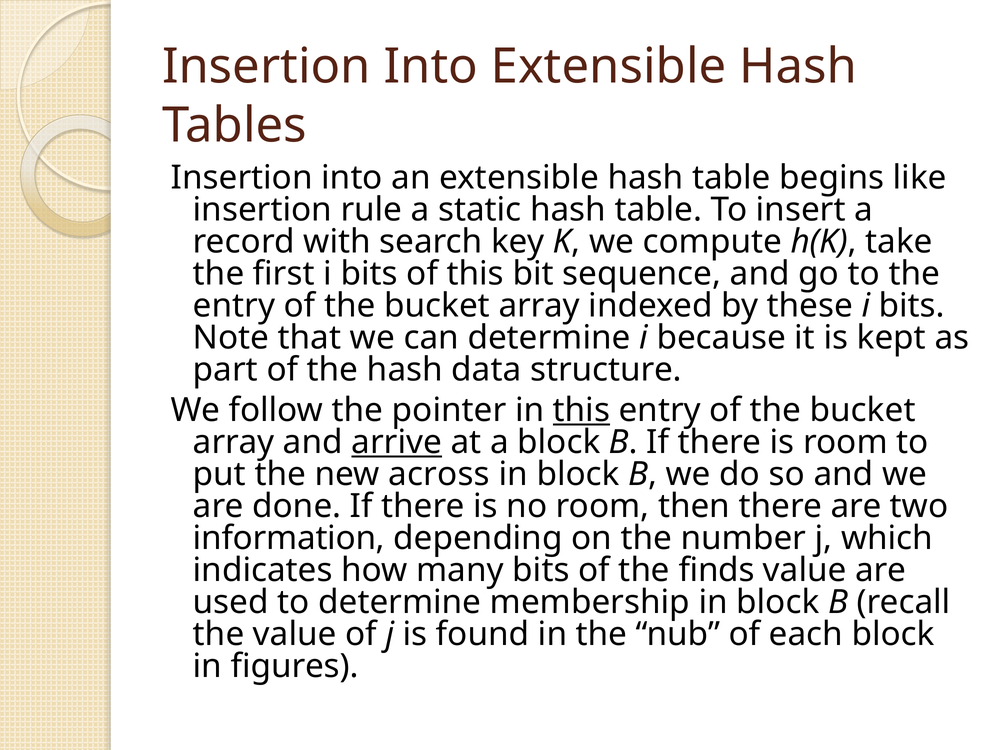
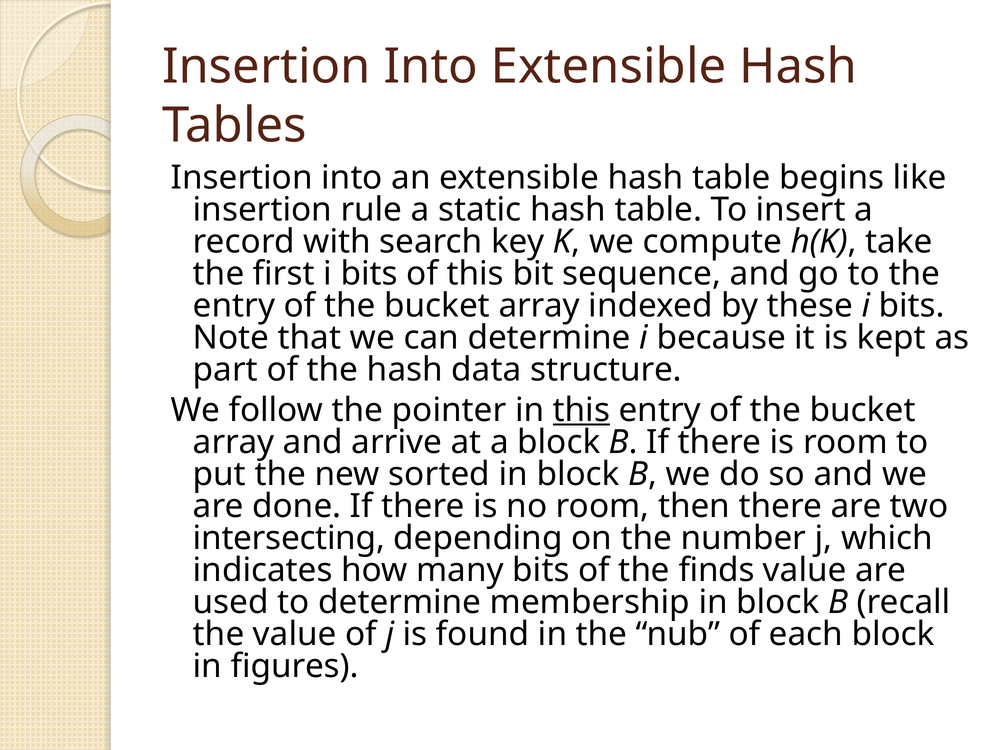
arrive underline: present -> none (397, 442)
across: across -> sorted (439, 474)
information: information -> intersecting (289, 538)
